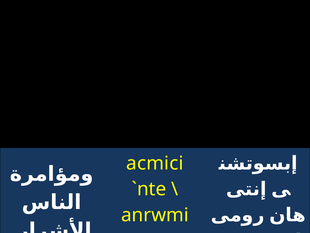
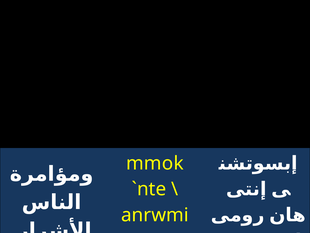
acmici: acmici -> mmok (155, 163)
